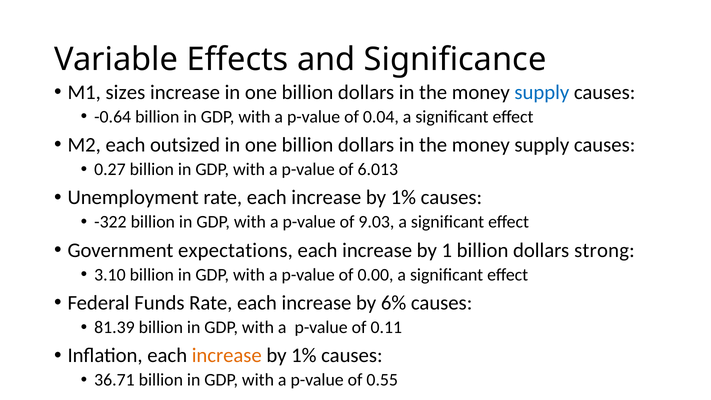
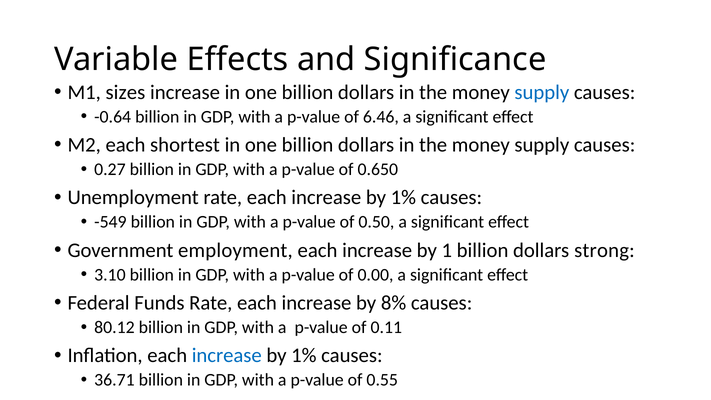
0.04: 0.04 -> 6.46 (381, 117)
outsized: outsized -> shortest (185, 145)
6.013: 6.013 -> 0.650 (378, 169)
-322: -322 -> -549 (110, 222)
9.03: 9.03 -> 0.50 (376, 222)
expectations: expectations -> employment (235, 250)
6%: 6% -> 8% (394, 303)
81.39: 81.39 -> 80.12 (114, 327)
increase colour: orange -> blue (227, 356)
